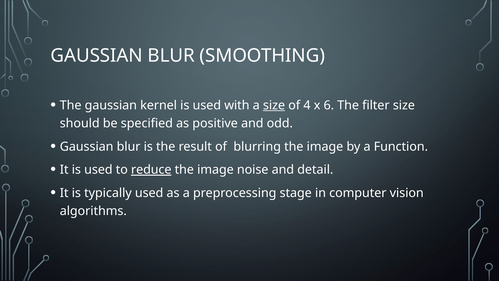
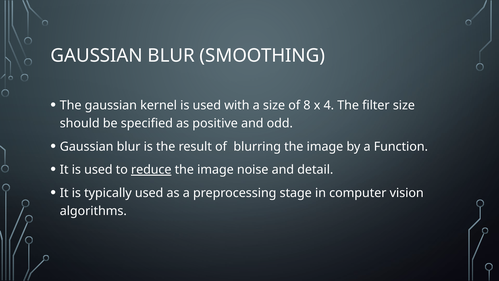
size underline: present -> none (274, 105)
4: 4 -> 8 (307, 105)
6: 6 -> 4 (329, 105)
